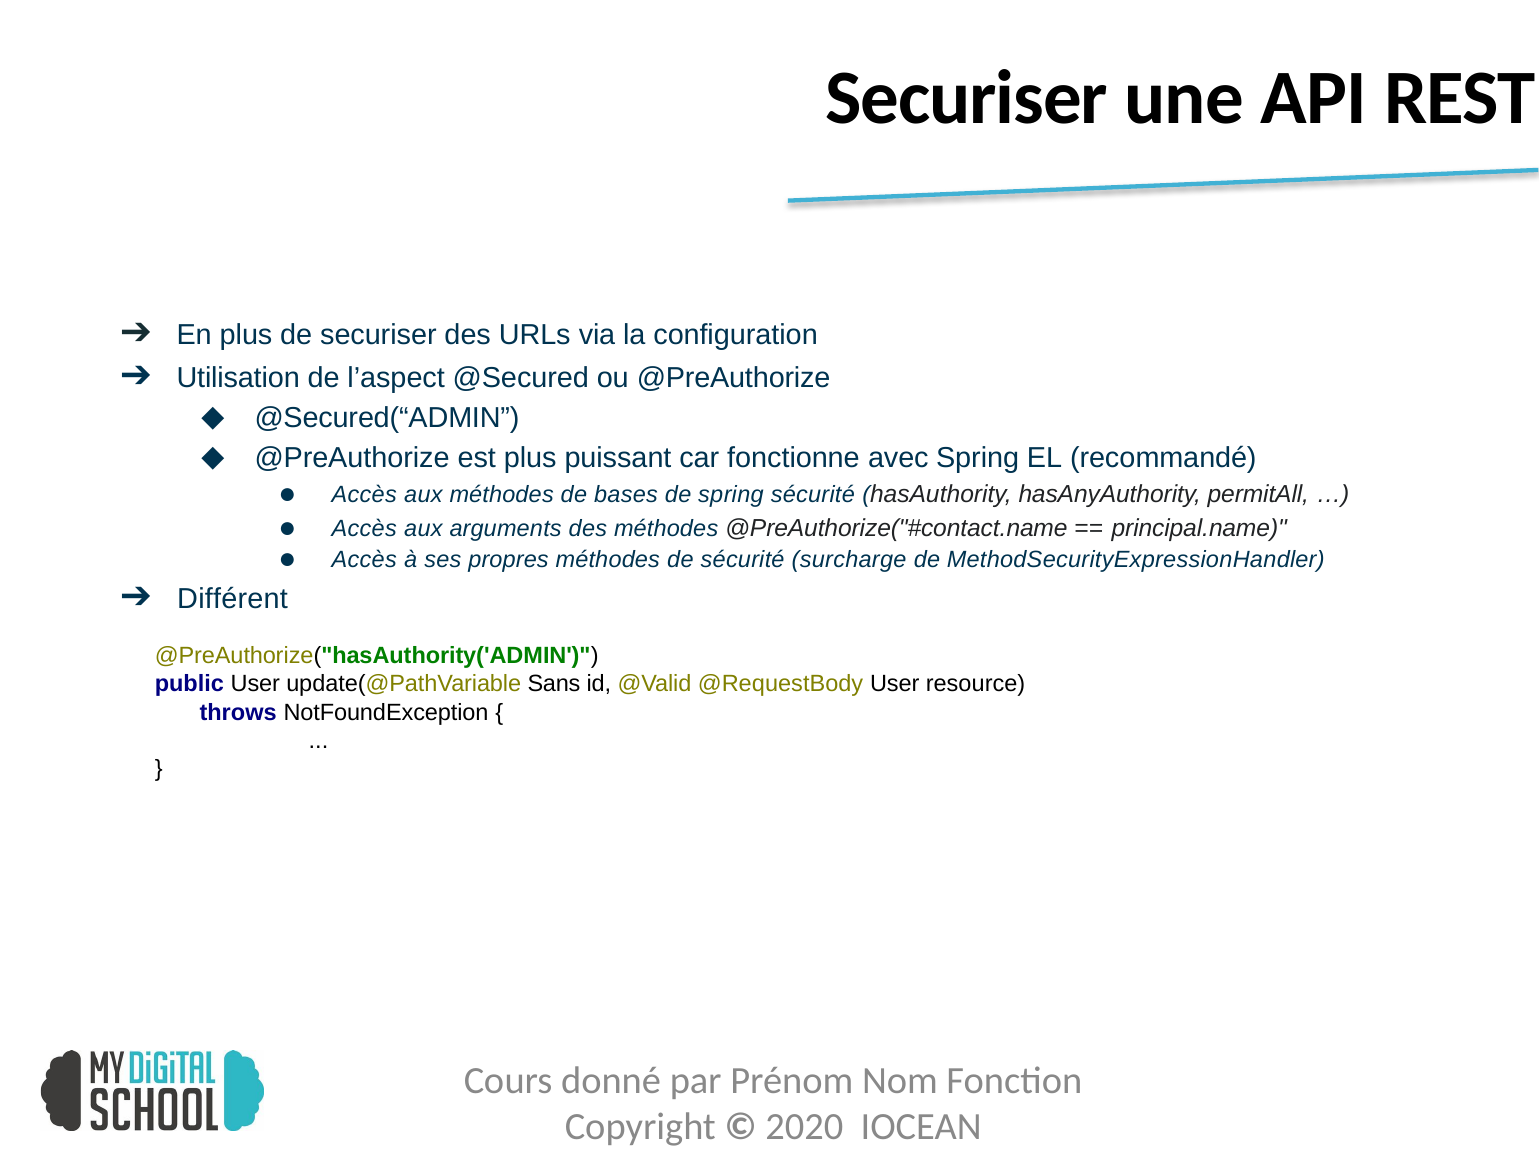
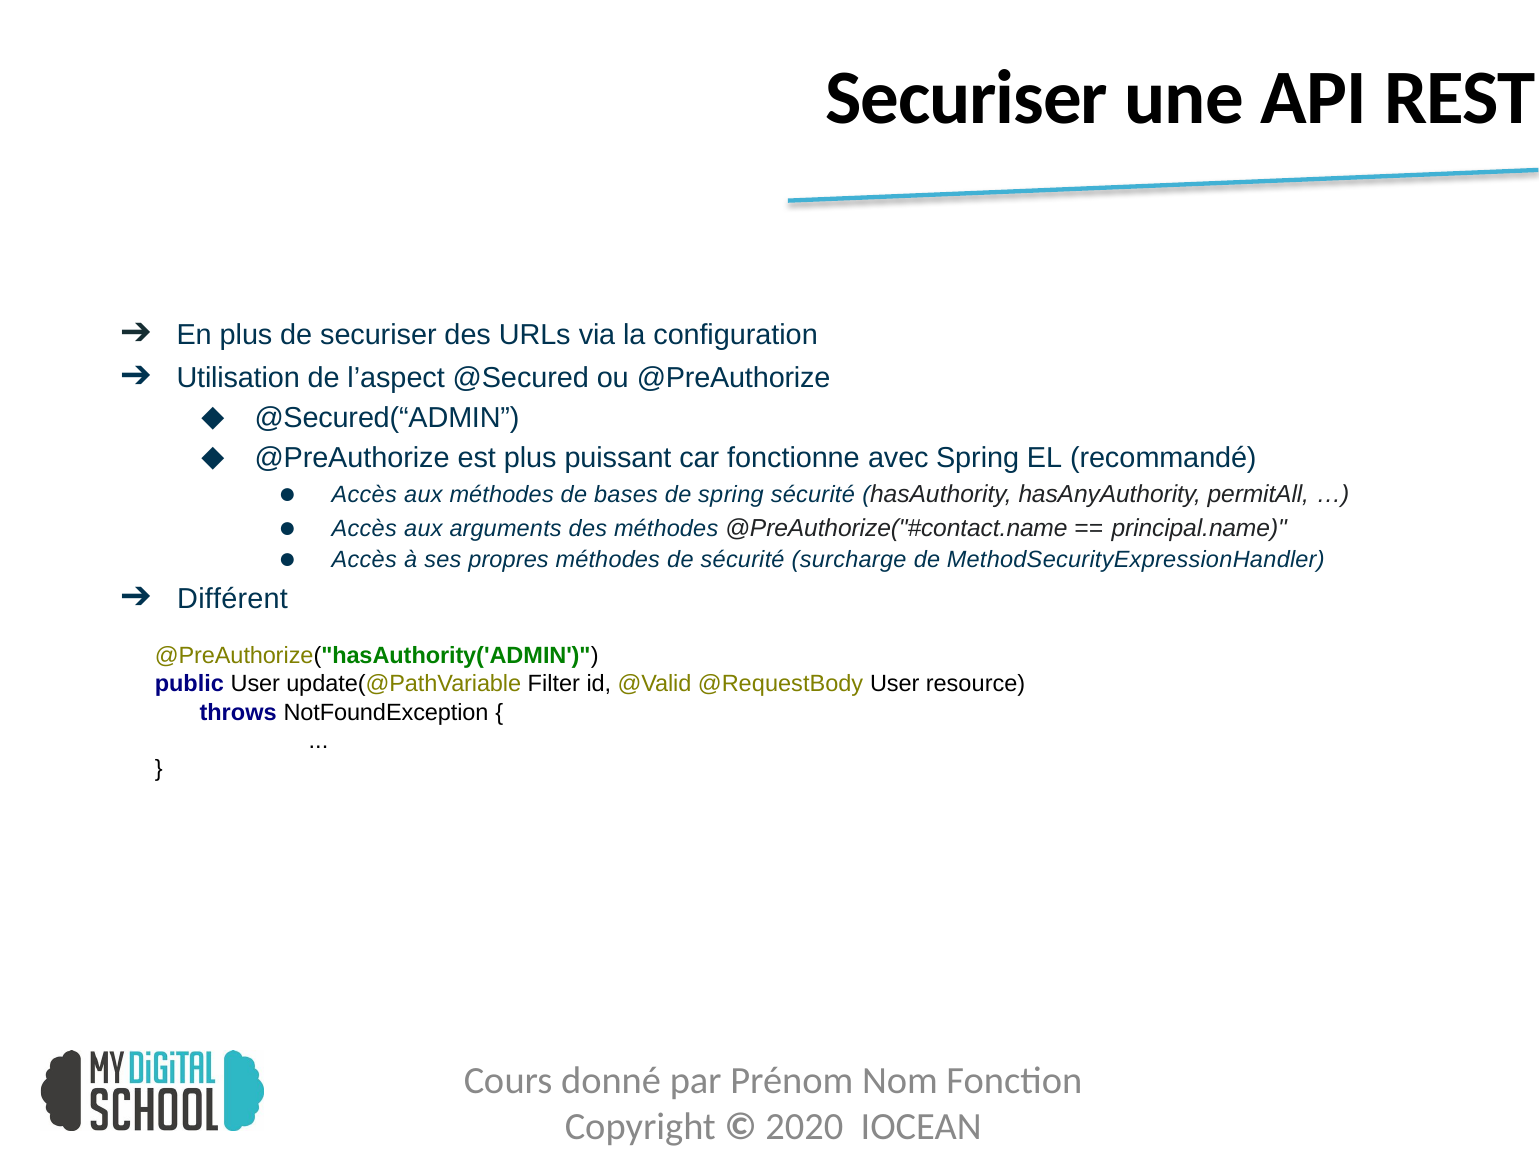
Sans: Sans -> Filter (554, 684)
